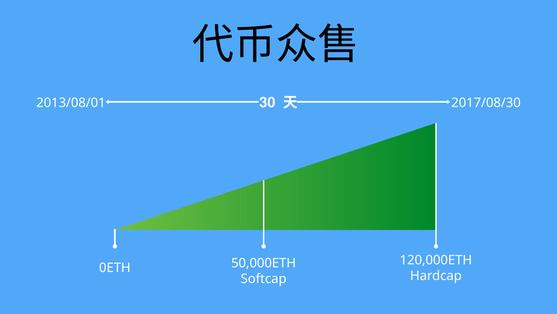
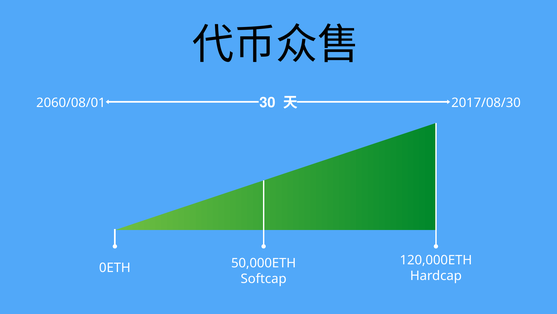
2013/08/01: 2013/08/01 -> 2060/08/01 (71, 103)
